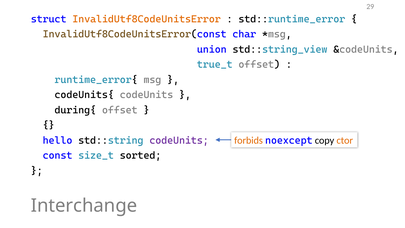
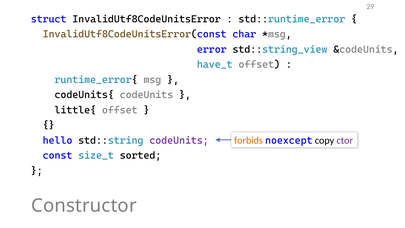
InvalidUtf8CodeUnitsError colour: orange -> black (147, 19)
union: union -> error (212, 49)
true_t: true_t -> have_t (215, 65)
during{: during{ -> little{ (75, 110)
ctor colour: orange -> purple (345, 140)
Interchange: Interchange -> Constructor (84, 206)
